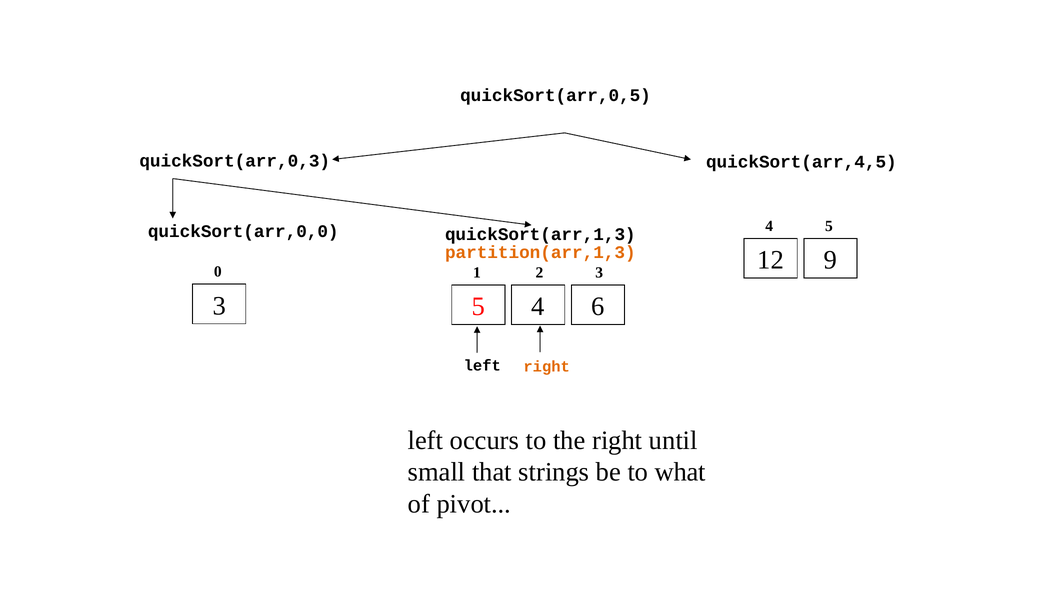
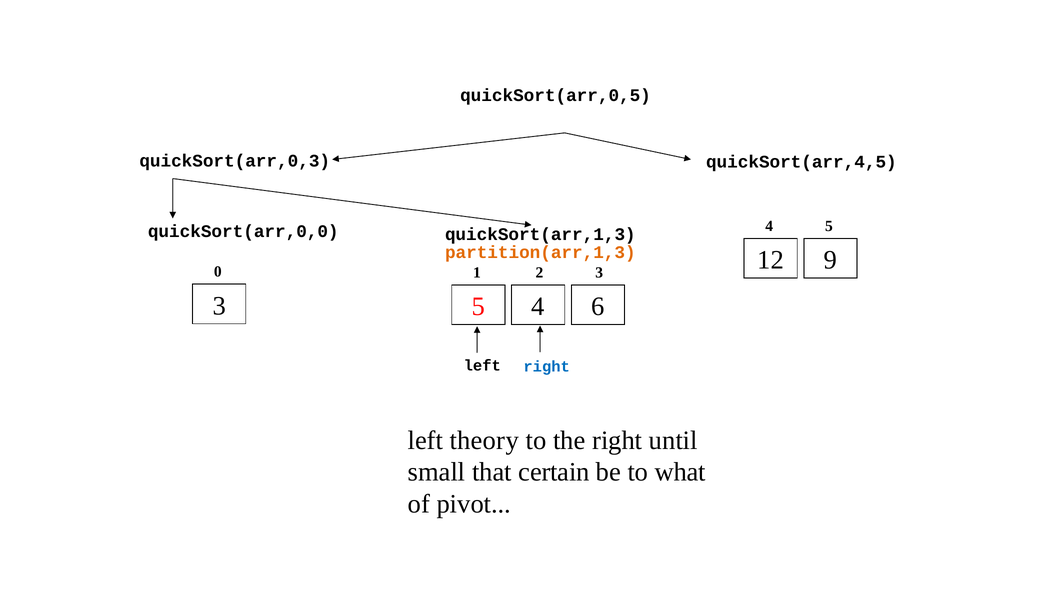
right colour: orange -> blue (547, 366)
occurs: occurs -> theory (484, 440)
strings: strings -> certain (554, 472)
